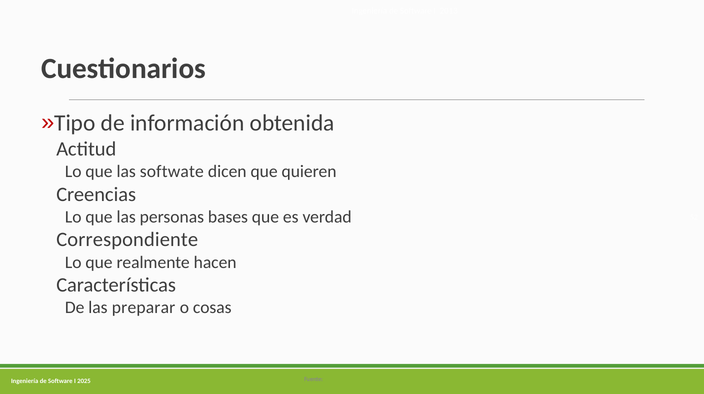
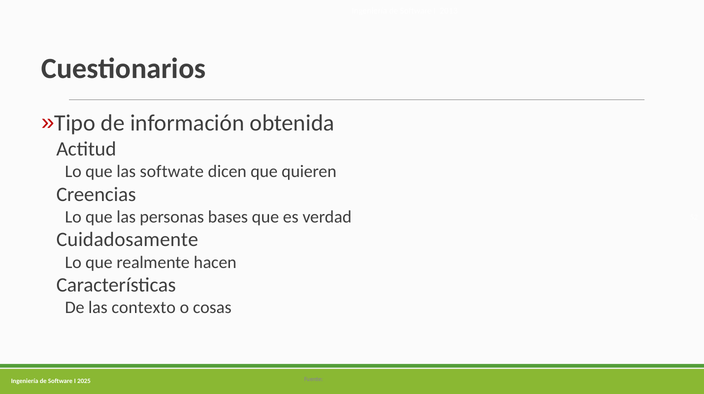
Correspondiente: Correspondiente -> Cuidadosamente (127, 240)
preparar: preparar -> contexto (144, 308)
